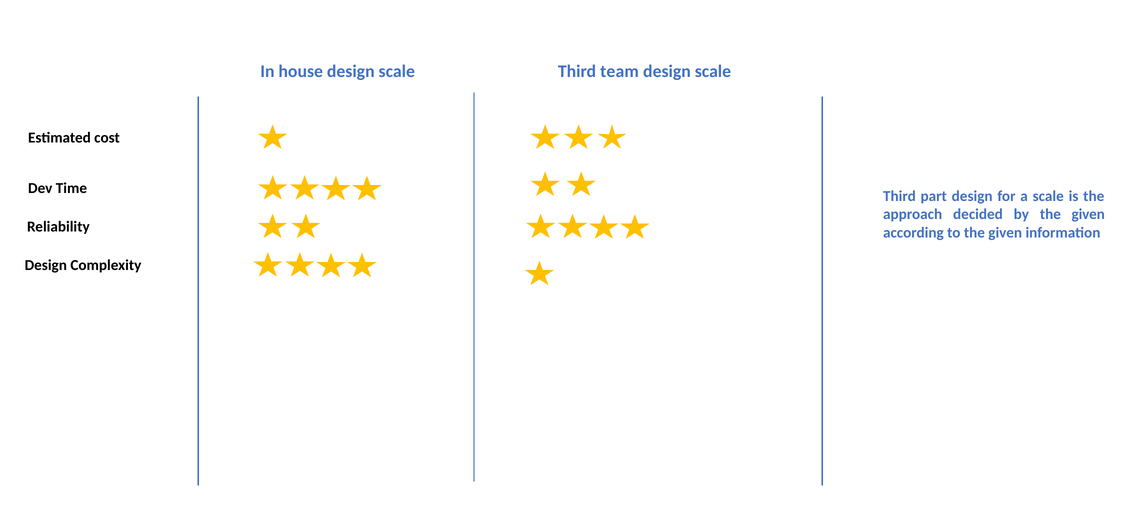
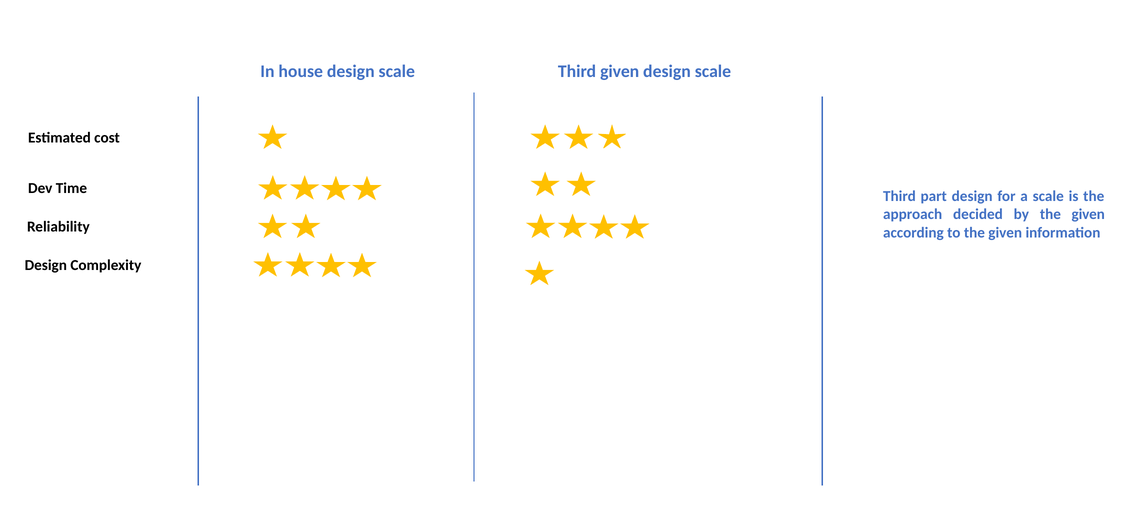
Third team: team -> given (620, 71)
